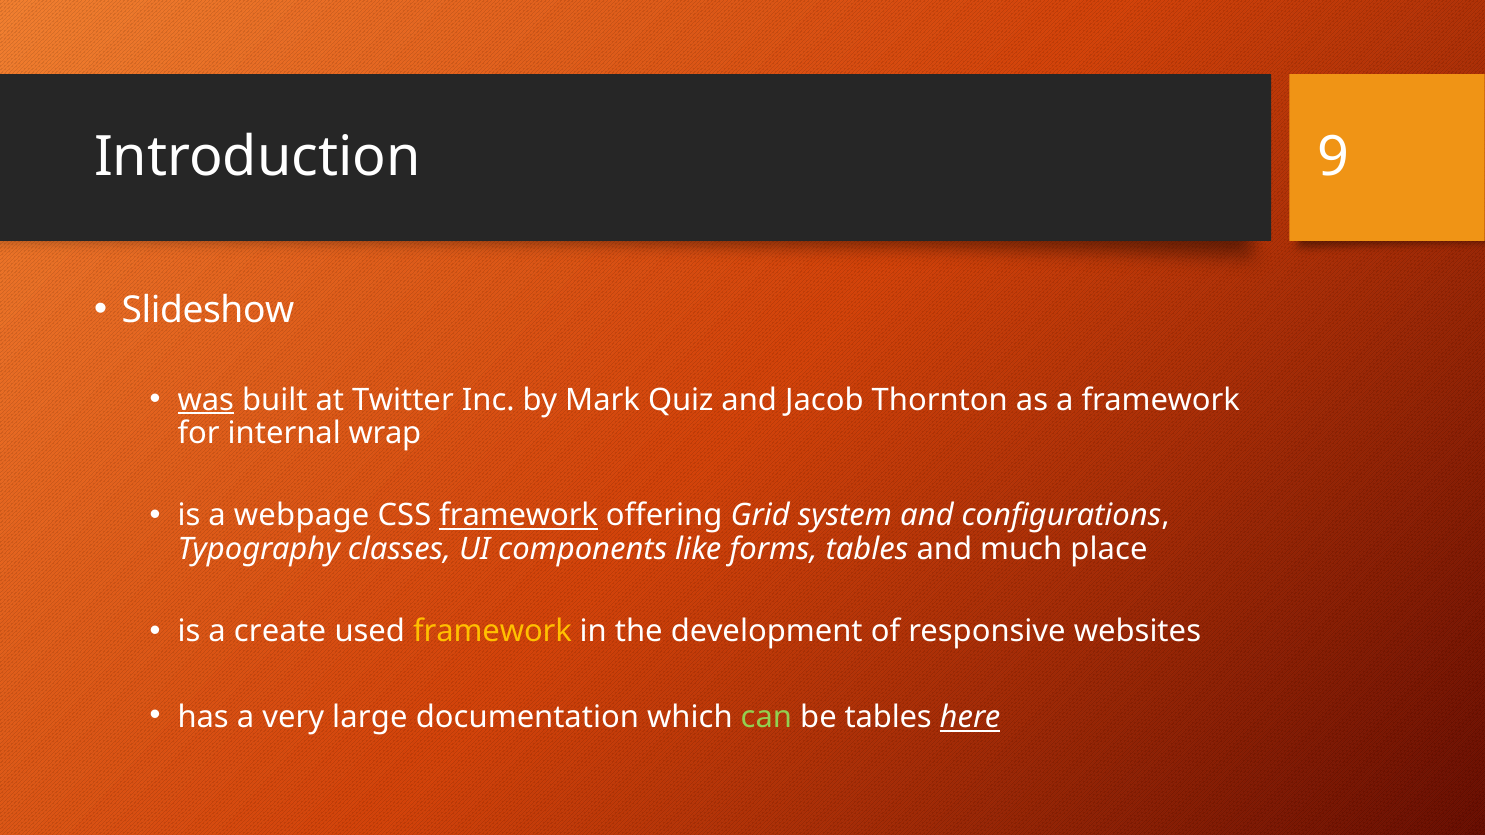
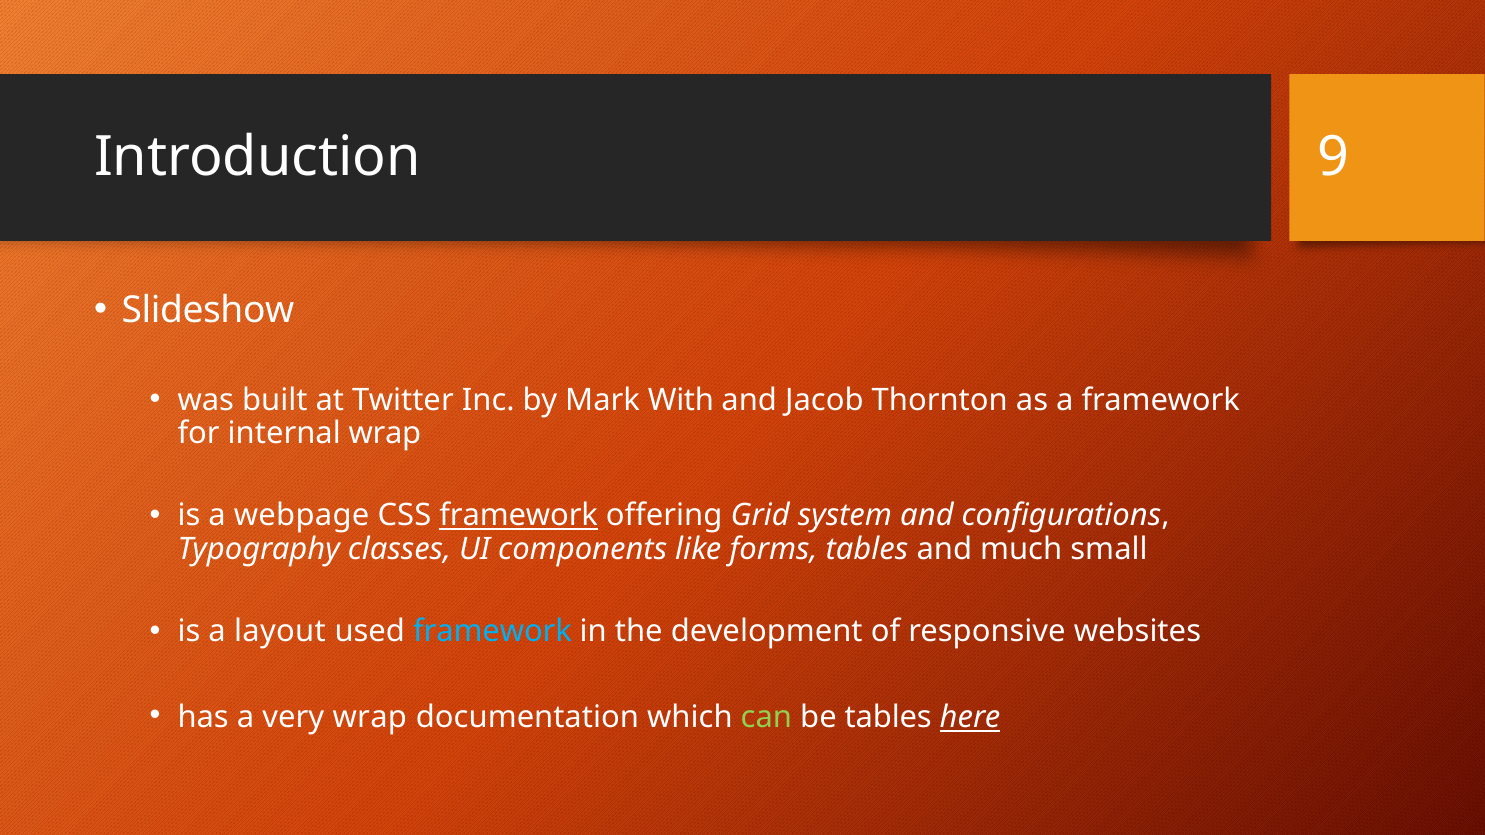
was underline: present -> none (206, 400)
Quiz: Quiz -> With (681, 400)
place: place -> small (1109, 549)
create: create -> layout (280, 631)
framework colour: yellow -> light blue (493, 631)
very large: large -> wrap (370, 717)
